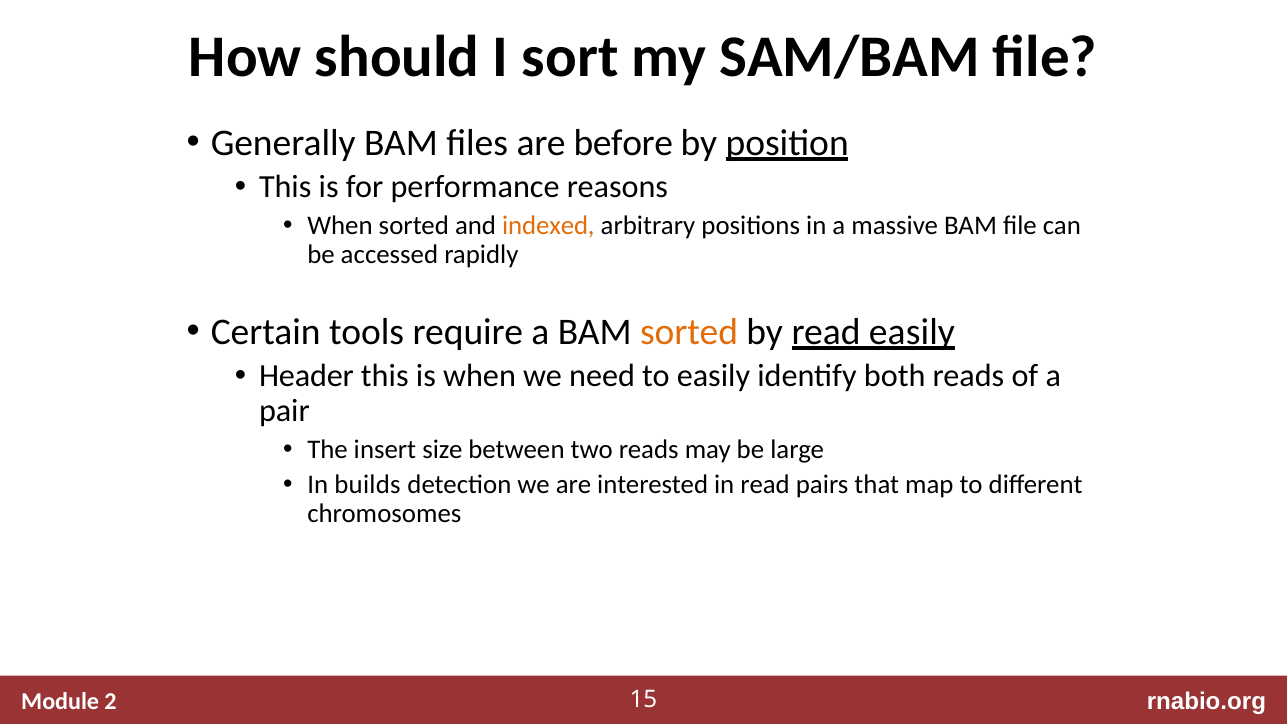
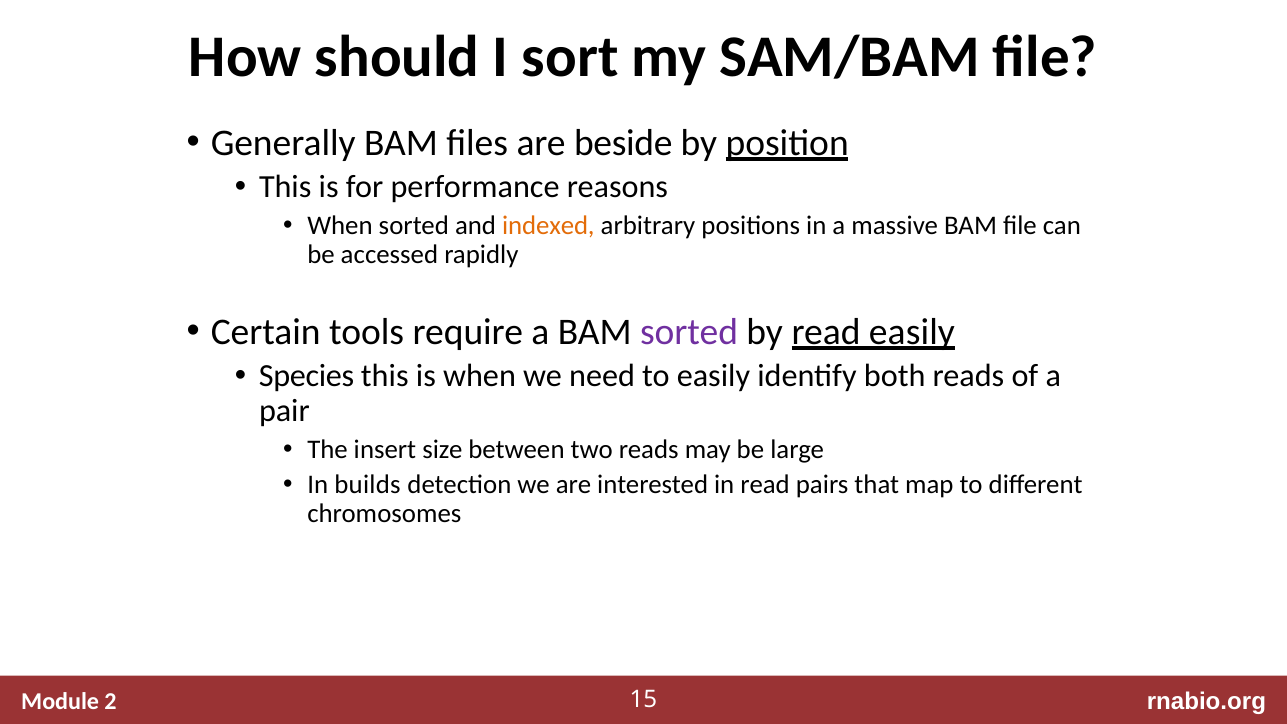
before: before -> beside (623, 143)
sorted colour: orange -> purple (689, 332)
Header: Header -> Species (307, 376)
